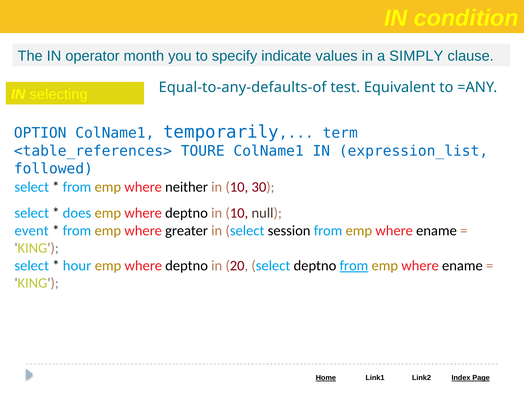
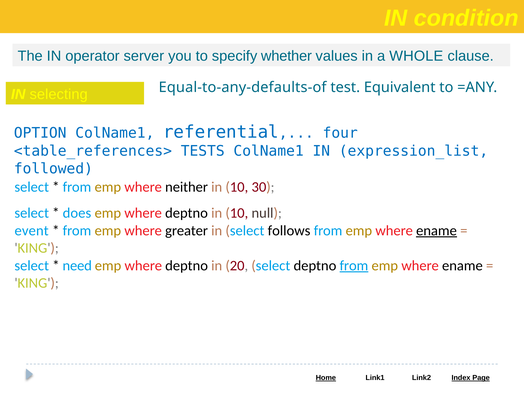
month: month -> server (144, 56)
indicate: indicate -> whether (286, 56)
SIMPLY: SIMPLY -> WHOLE (416, 56)
temporarily: temporarily -> referential (221, 132)
term: term -> four (340, 133)
TOURE: TOURE -> TESTS (203, 151)
session: session -> follows (289, 231)
ename underline: none -> present (436, 231)
hour: hour -> need (77, 266)
